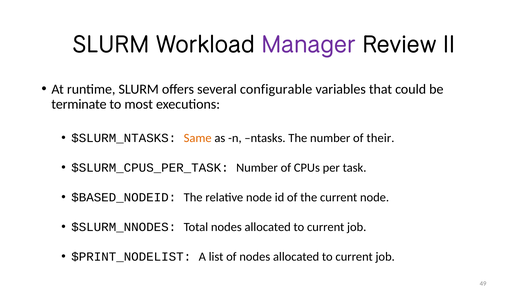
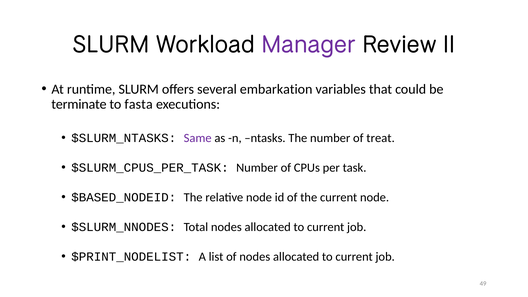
configurable: configurable -> embarkation (276, 89)
most: most -> fasta (139, 104)
Same colour: orange -> purple (198, 138)
their: their -> treat (381, 138)
